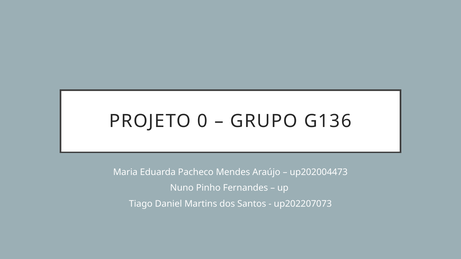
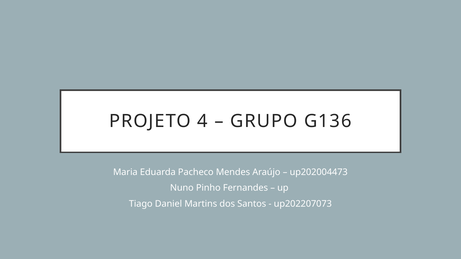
0: 0 -> 4 (203, 121)
